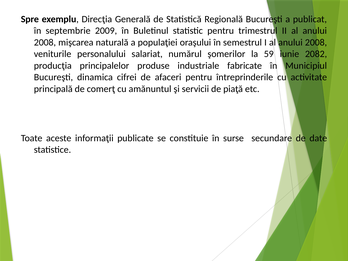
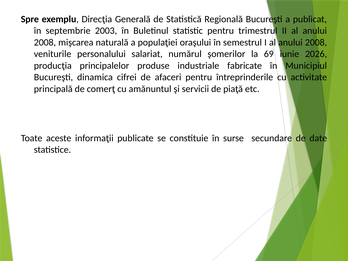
2009: 2009 -> 2003 (106, 31)
59: 59 -> 69 (269, 54)
2082: 2082 -> 2026 (316, 54)
